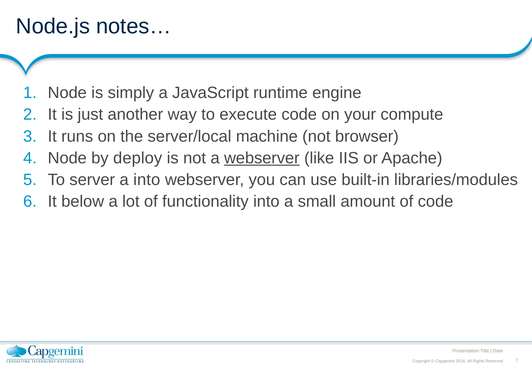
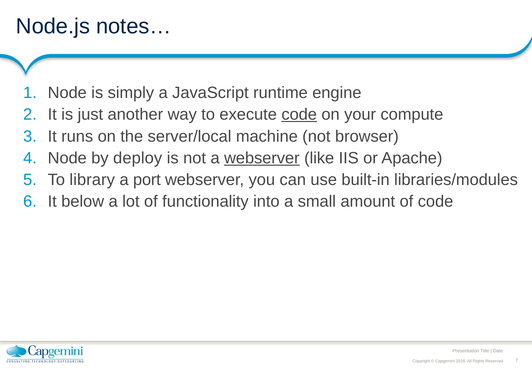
code underline: none -> present (299, 115)
server: server -> library (92, 180)
a into: into -> port (147, 180)
